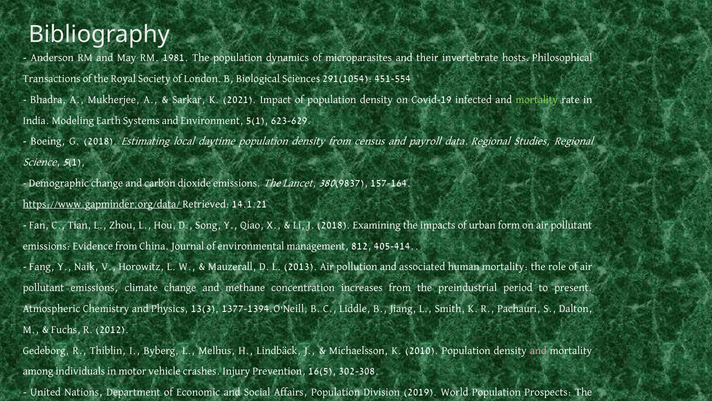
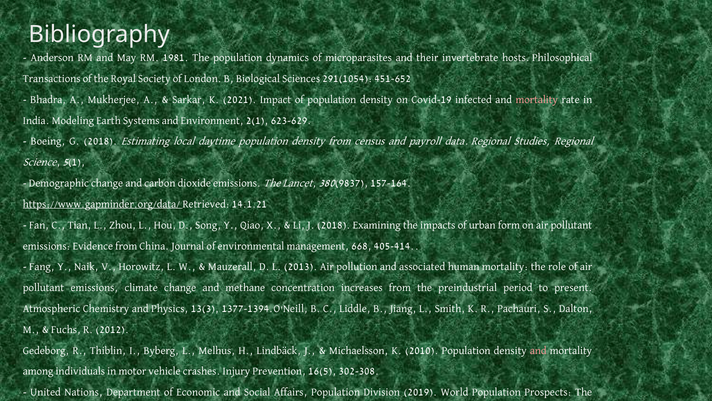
451-554: 451-554 -> 451-652 (393, 79)
mortality colour: light green -> pink (537, 99)
Environment 5(1: 5(1 -> 2(1 (257, 120)
812: 812 -> 668 (361, 246)
